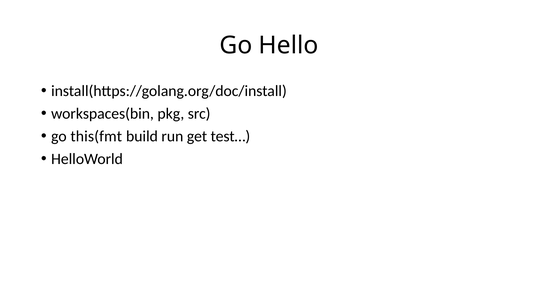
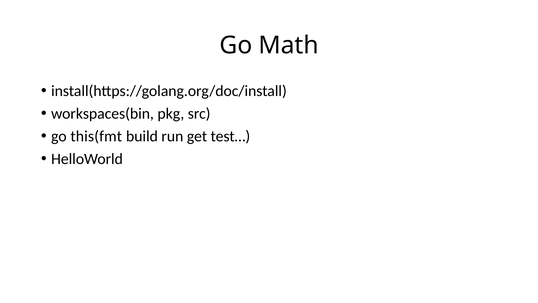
Hello: Hello -> Math (289, 45)
